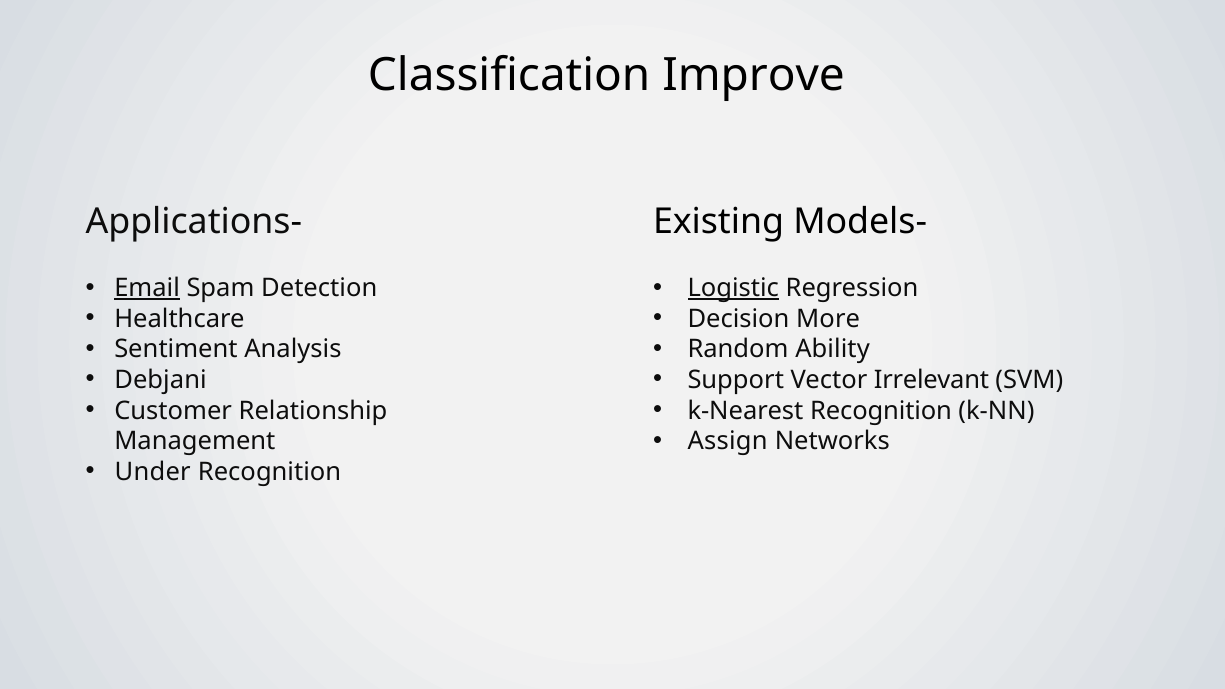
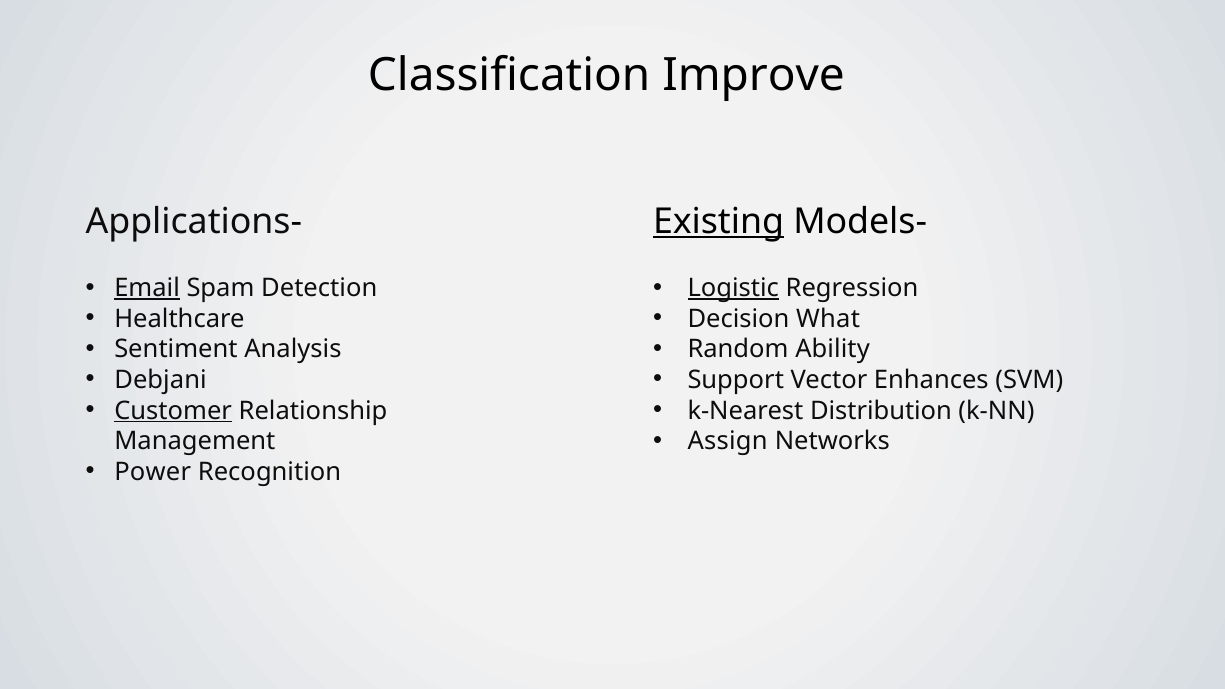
Existing underline: none -> present (719, 221)
More: More -> What (828, 319)
Irrelevant: Irrelevant -> Enhances (931, 380)
Customer underline: none -> present (173, 411)
k-Nearest Recognition: Recognition -> Distribution (881, 411)
Under: Under -> Power (153, 472)
